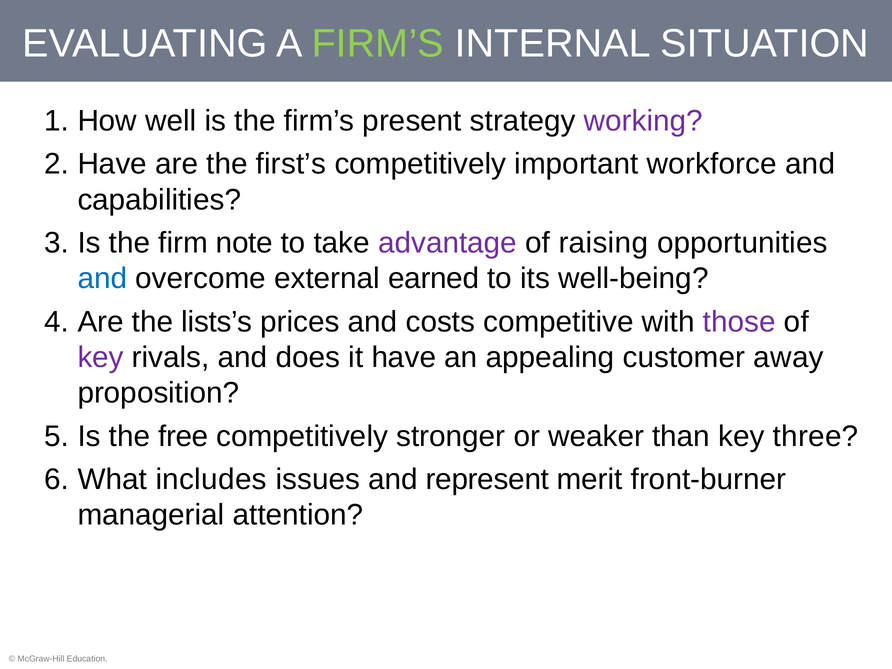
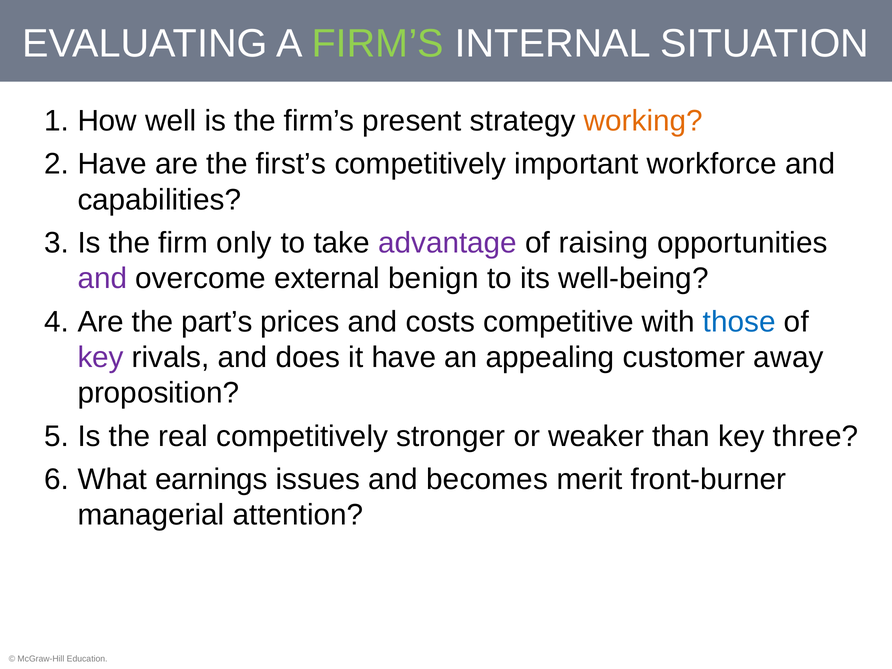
working colour: purple -> orange (643, 121)
note: note -> only (244, 243)
and colour: blue -> purple (102, 279)
earned: earned -> benign (433, 279)
lists’s: lists’s -> part’s (217, 322)
those colour: purple -> blue (739, 322)
free: free -> real (183, 436)
includes: includes -> earnings (211, 479)
represent: represent -> becomes (487, 479)
